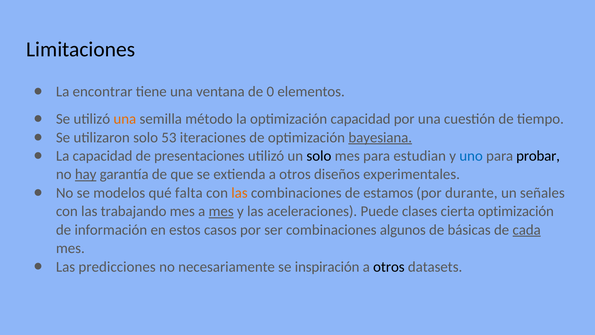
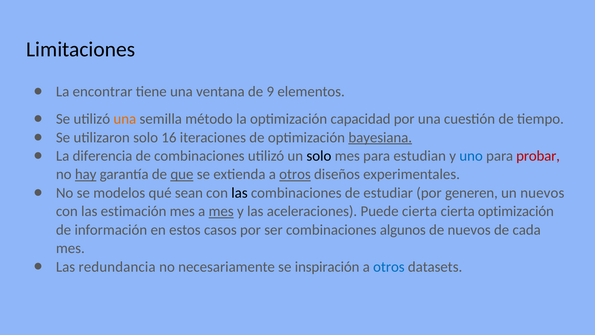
0: 0 -> 9 (270, 92)
53: 53 -> 16 (169, 137)
La capacidad: capacidad -> diferencia (102, 156)
de presentaciones: presentaciones -> combinaciones (199, 156)
probar colour: black -> red (538, 156)
que underline: none -> present (182, 174)
otros underline: none -> present (295, 174)
falta: falta -> sean (189, 193)
las colour: orange -> black (239, 193)
estamos: estamos -> estudiar (388, 193)
durante: durante -> generen (471, 193)
un señales: señales -> nuevos (542, 193)
trabajando: trabajando -> estimación (134, 211)
Puede clases: clases -> cierta (420, 211)
de básicas: básicas -> nuevos (469, 230)
cada underline: present -> none (527, 230)
predicciones: predicciones -> redundancia (117, 267)
otros colour: black -> blue (389, 267)
